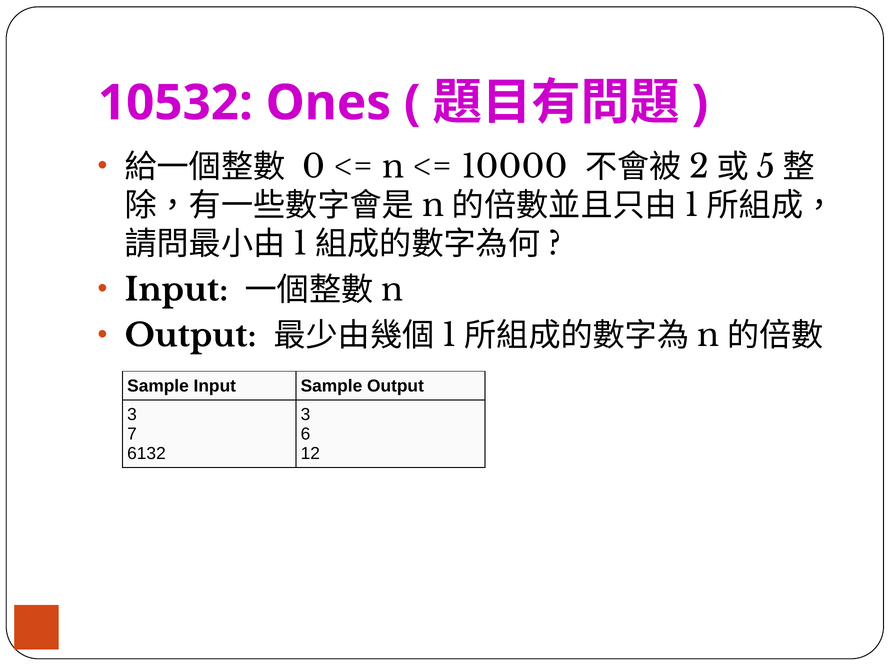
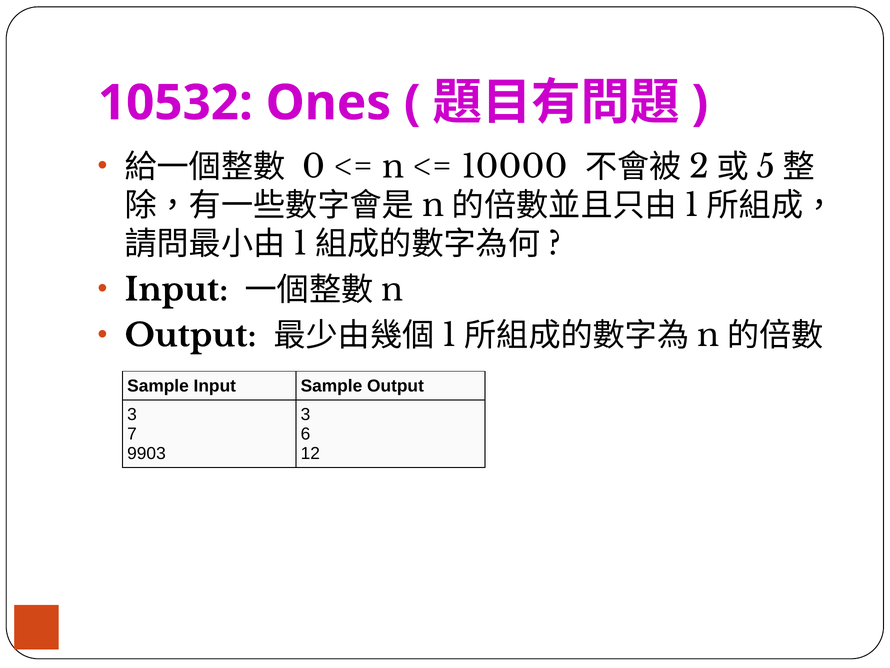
6132: 6132 -> 9903 (146, 453)
